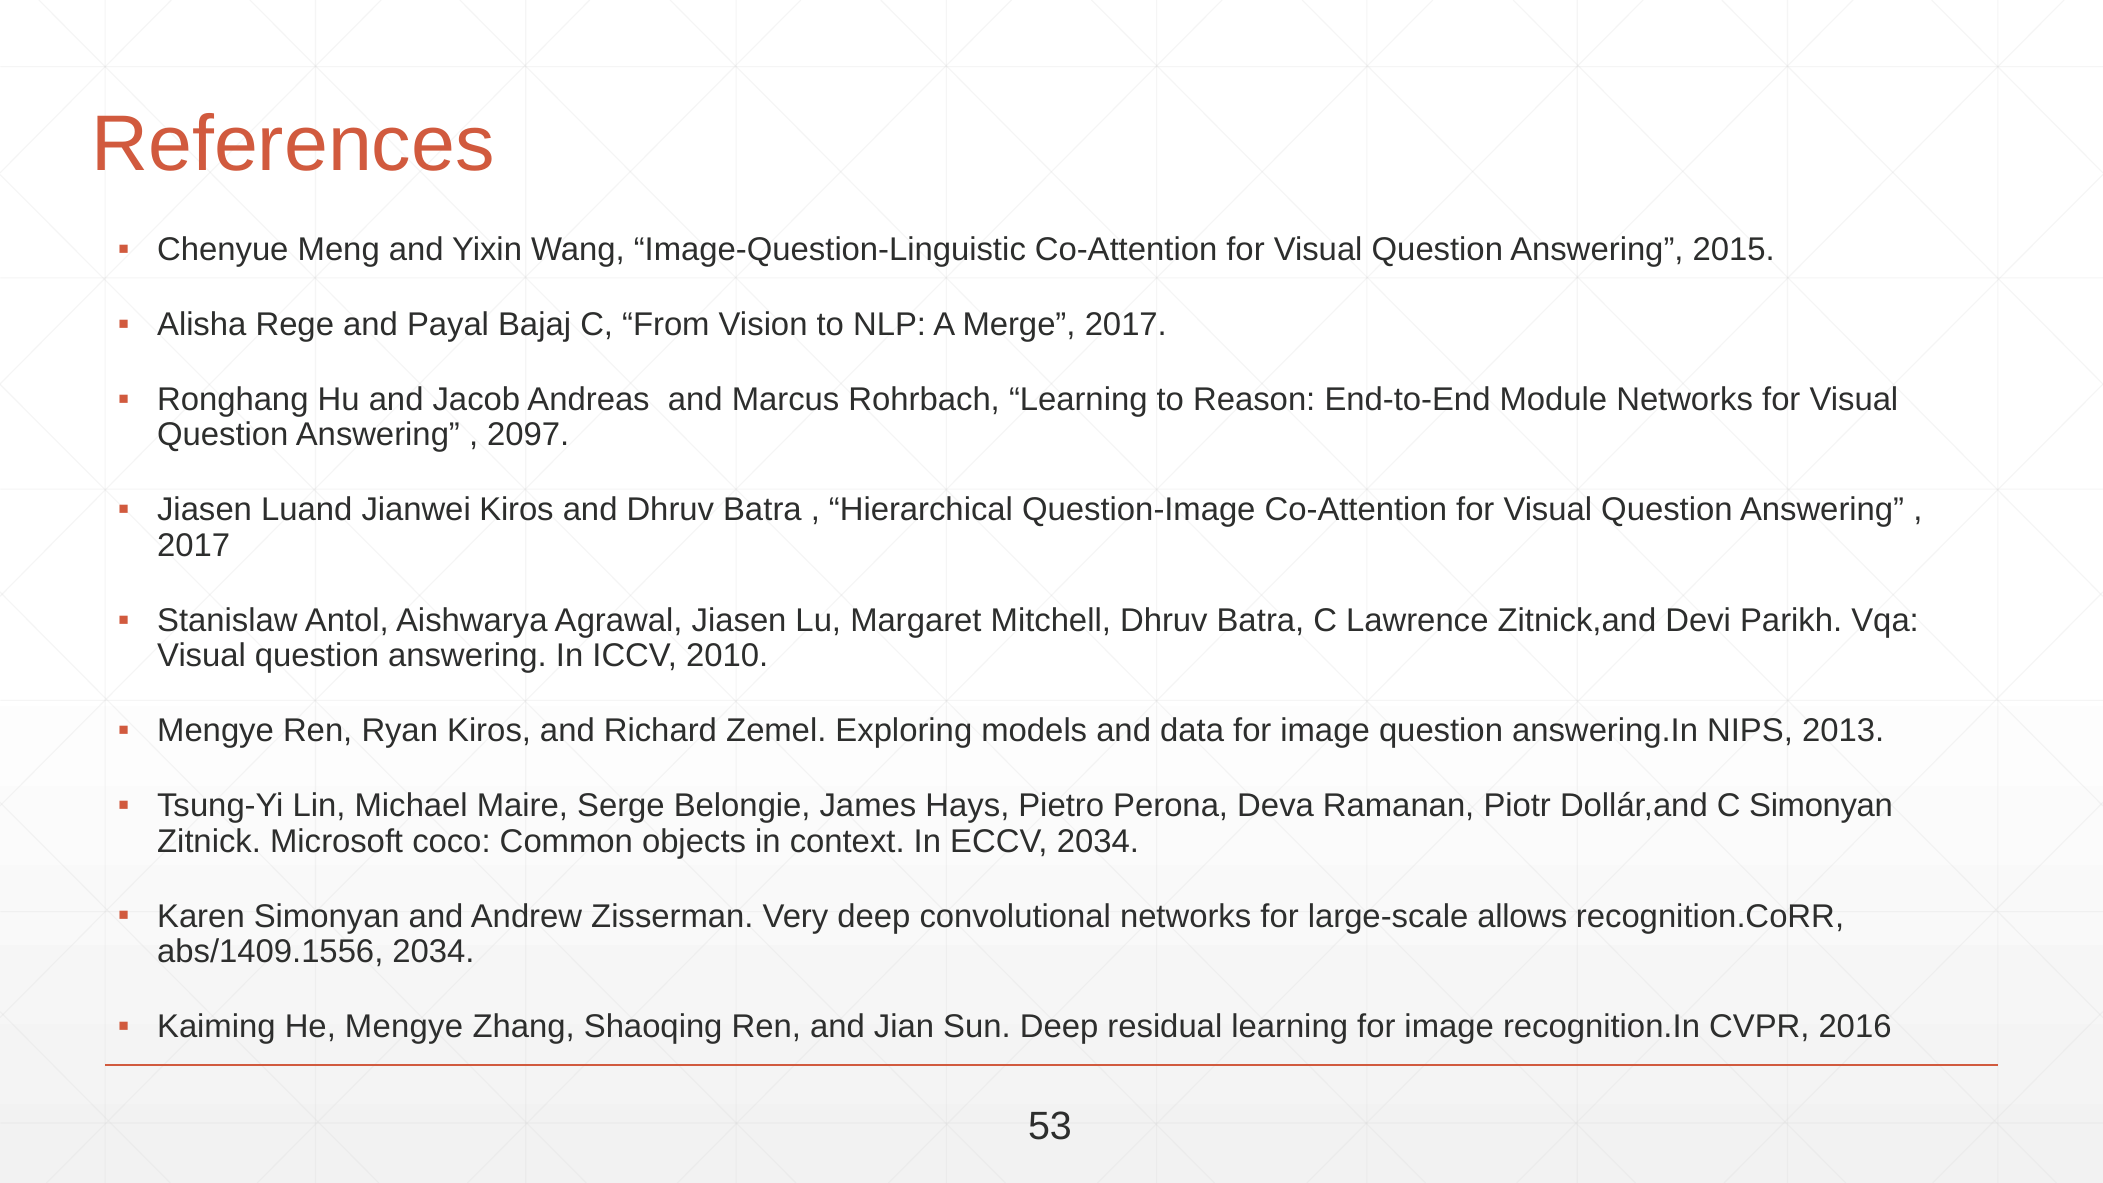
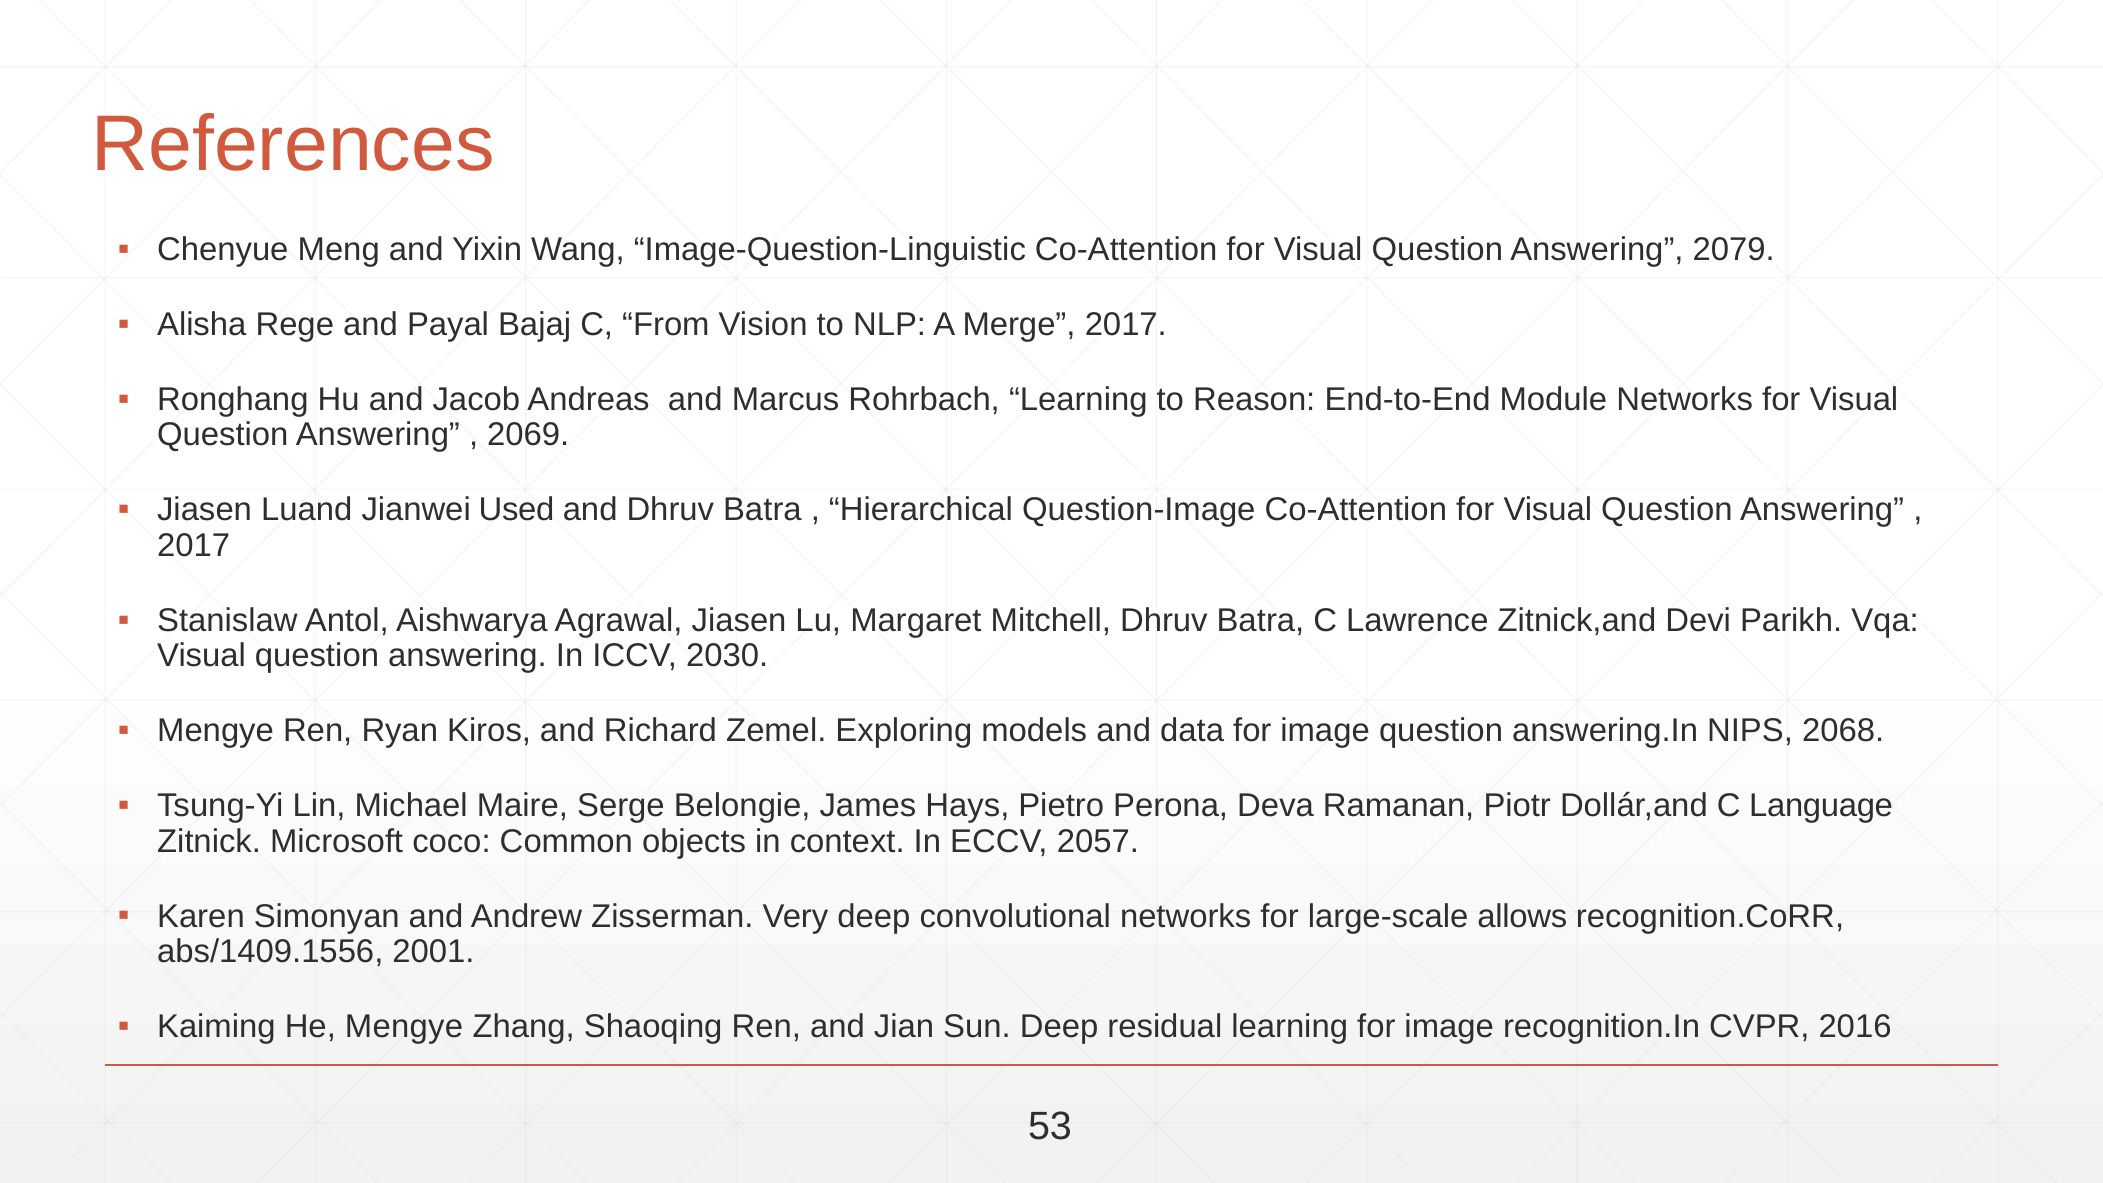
2015: 2015 -> 2079 (1734, 250)
2097: 2097 -> 2069 (528, 435)
Jianwei Kiros: Kiros -> Used (517, 510)
2010: 2010 -> 2030 (727, 656)
2013: 2013 -> 2068 (1843, 731)
C Simonyan: Simonyan -> Language (1821, 806)
ECCV 2034: 2034 -> 2057 (1098, 841)
abs/1409.1556 2034: 2034 -> 2001 (433, 952)
